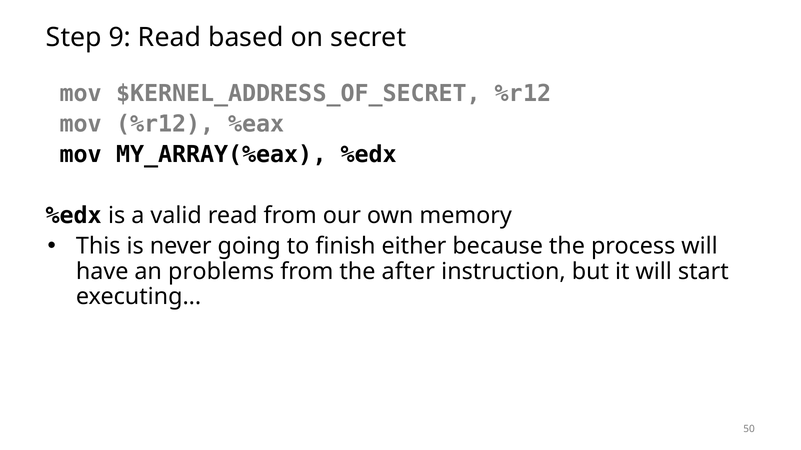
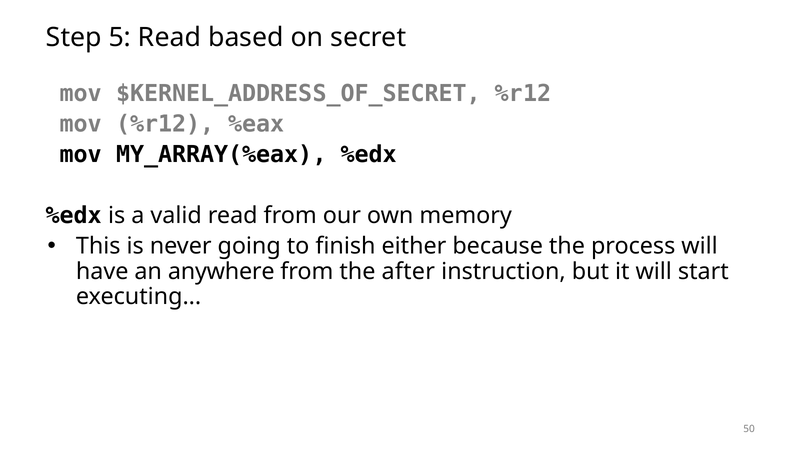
9: 9 -> 5 (120, 37)
problems: problems -> anywhere (221, 272)
